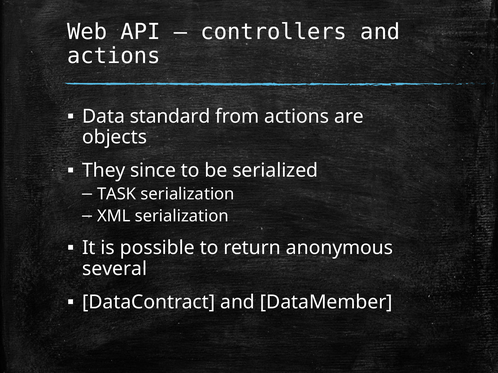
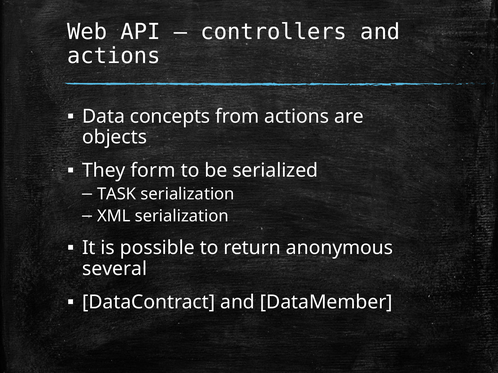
standard: standard -> concepts (170, 117)
since: since -> form (153, 171)
